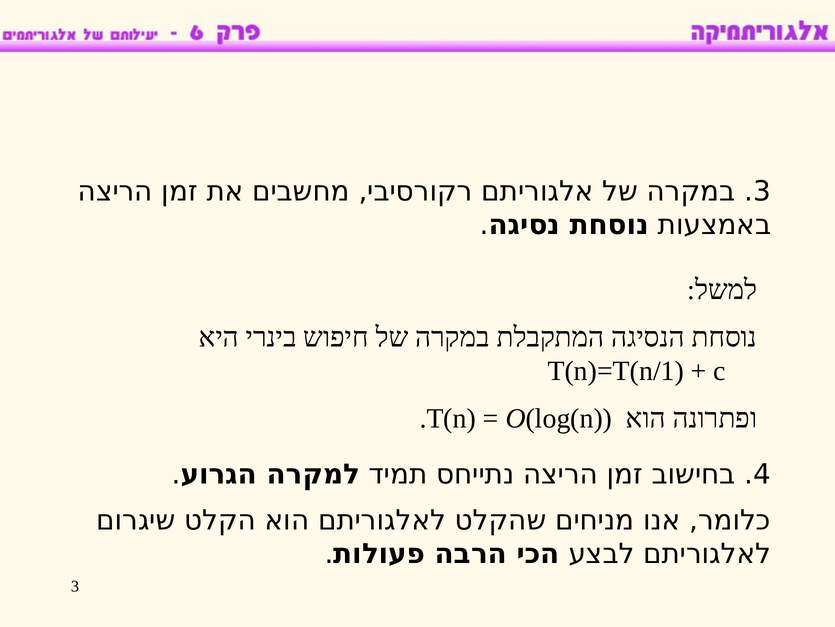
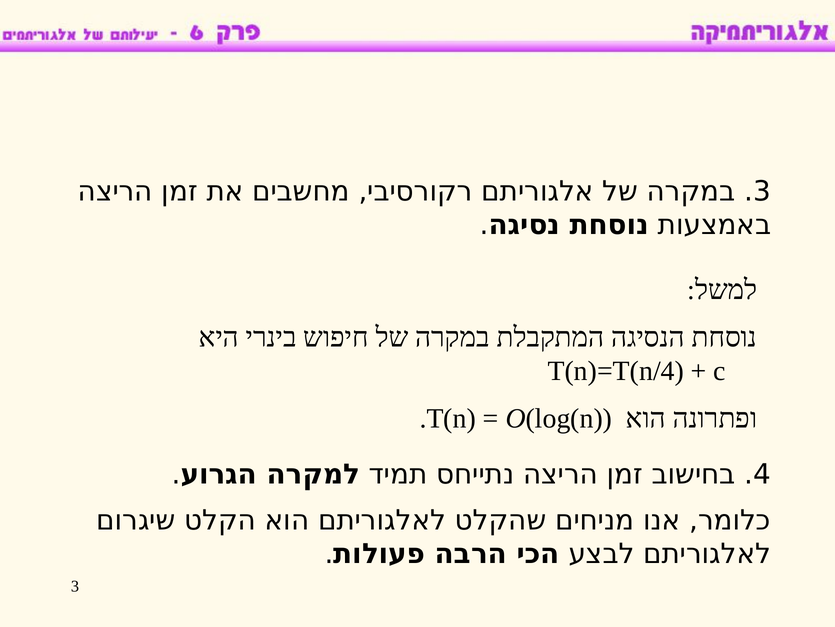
T(n)=T(n/1: T(n)=T(n/1 -> T(n)=T(n/4 (616, 371)
